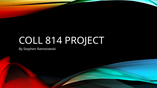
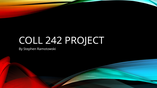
814: 814 -> 242 (54, 41)
